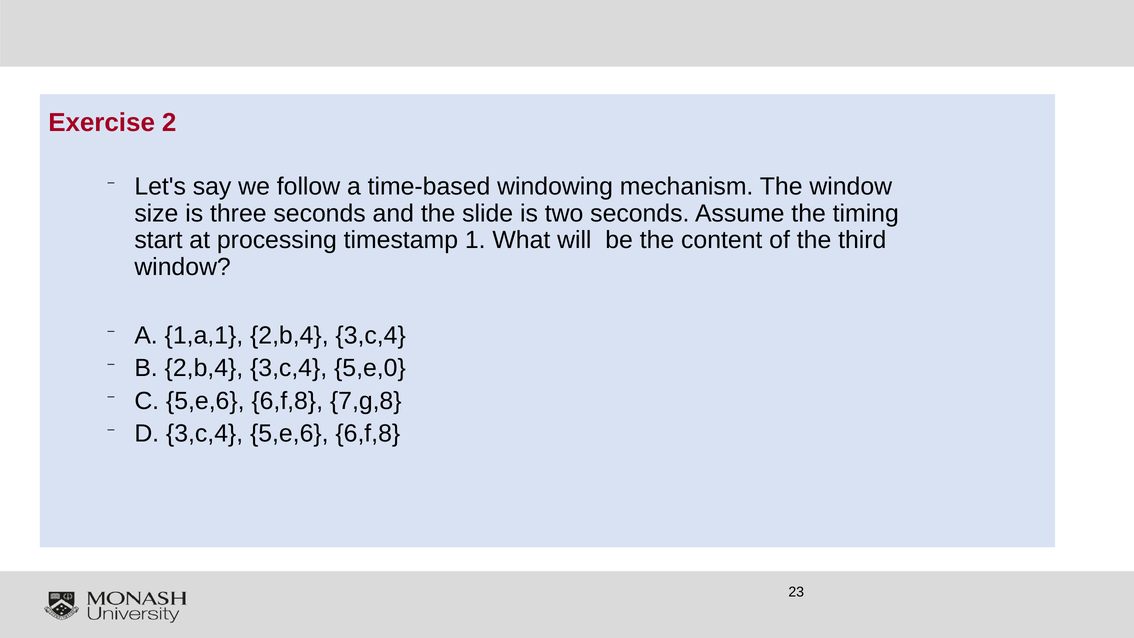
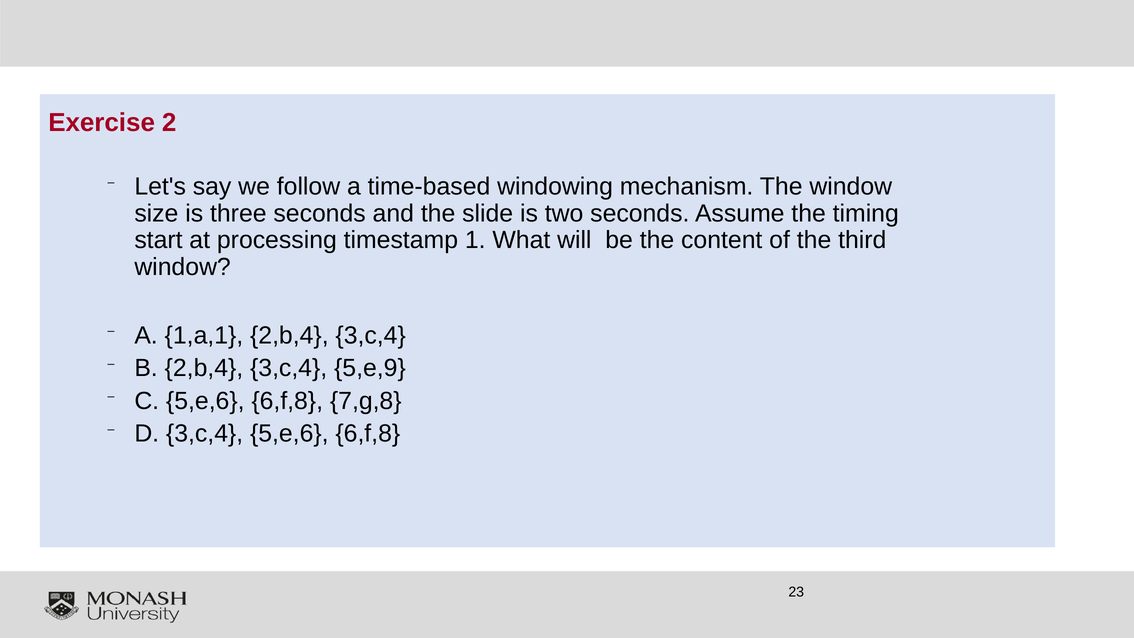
5,e,0: 5,e,0 -> 5,e,9 (370, 368)
